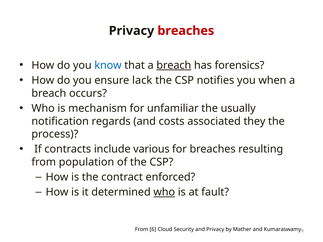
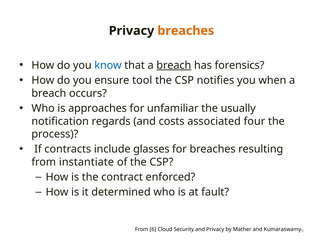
breaches colour: red -> orange (186, 31)
lack: lack -> tool (142, 80)
mechanism: mechanism -> approaches (98, 108)
they: they -> four (254, 121)
various: various -> glasses (151, 149)
population: population -> instantiate (86, 162)
who underline: present -> none (164, 192)
